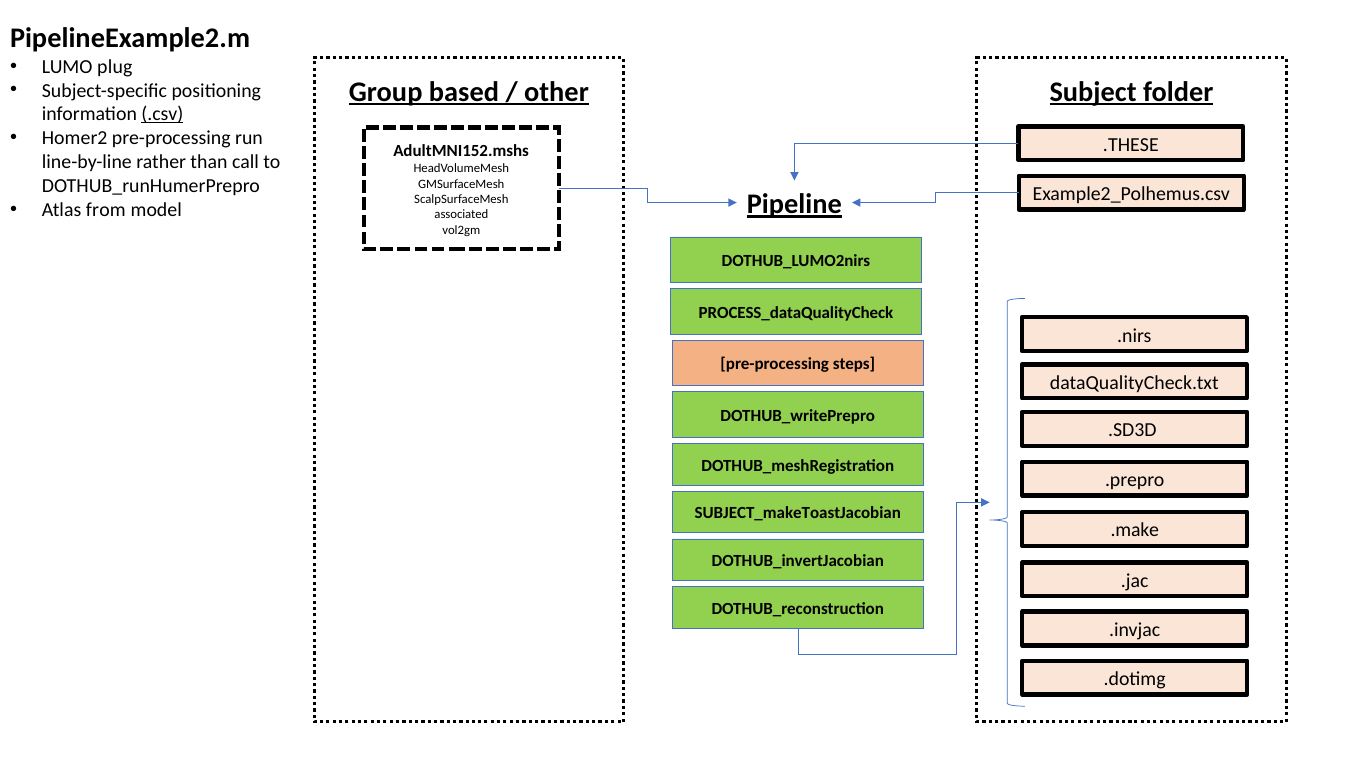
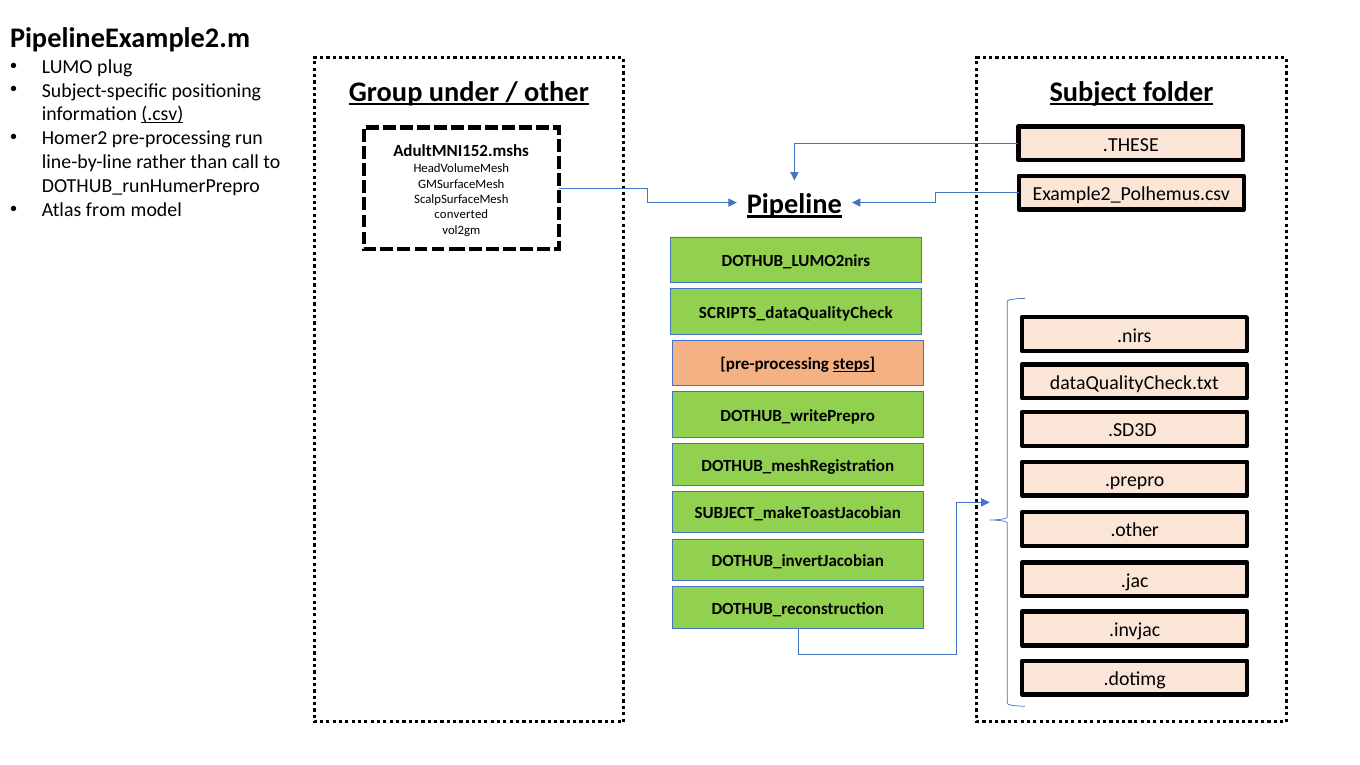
based: based -> under (464, 92)
associated: associated -> converted (461, 215)
PROCESS_dataQualityCheck: PROCESS_dataQualityCheck -> SCRIPTS_dataQualityCheck (796, 313)
steps underline: none -> present (854, 364)
.make: .make -> .other (1135, 530)
